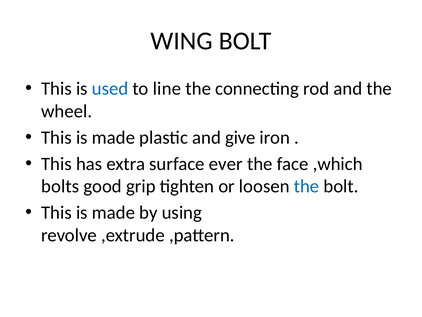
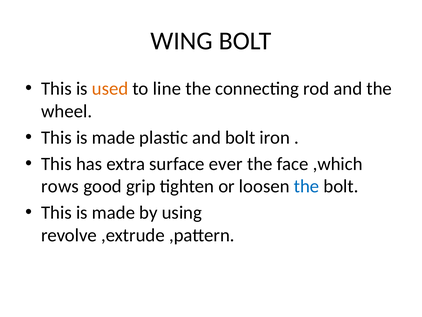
used colour: blue -> orange (110, 89)
and give: give -> bolt (240, 137)
bolts: bolts -> rows (60, 186)
